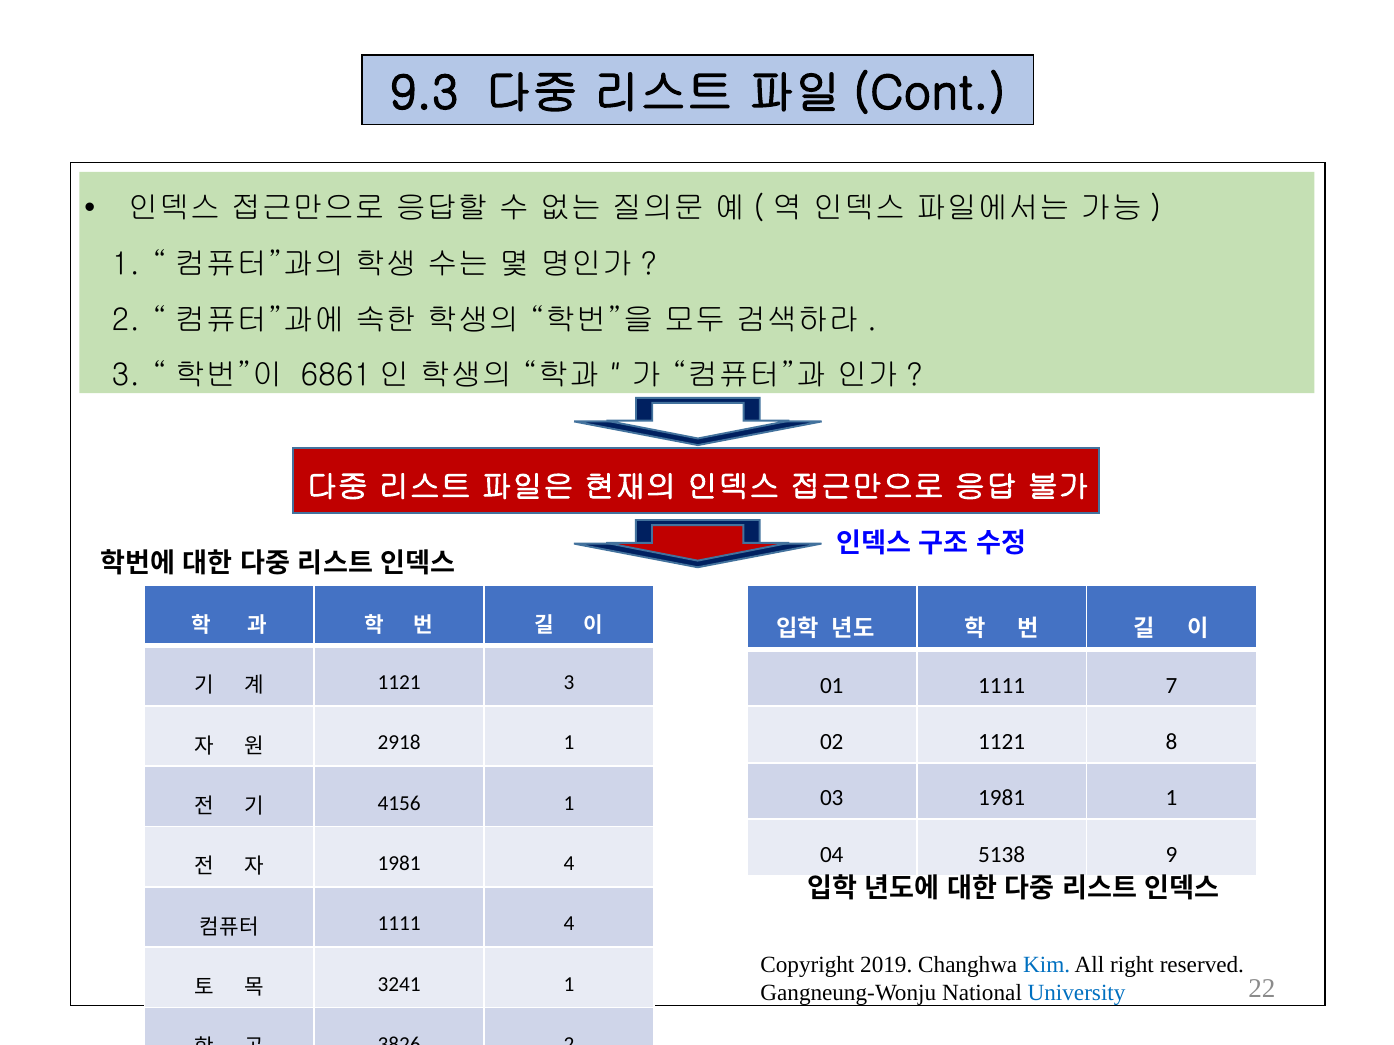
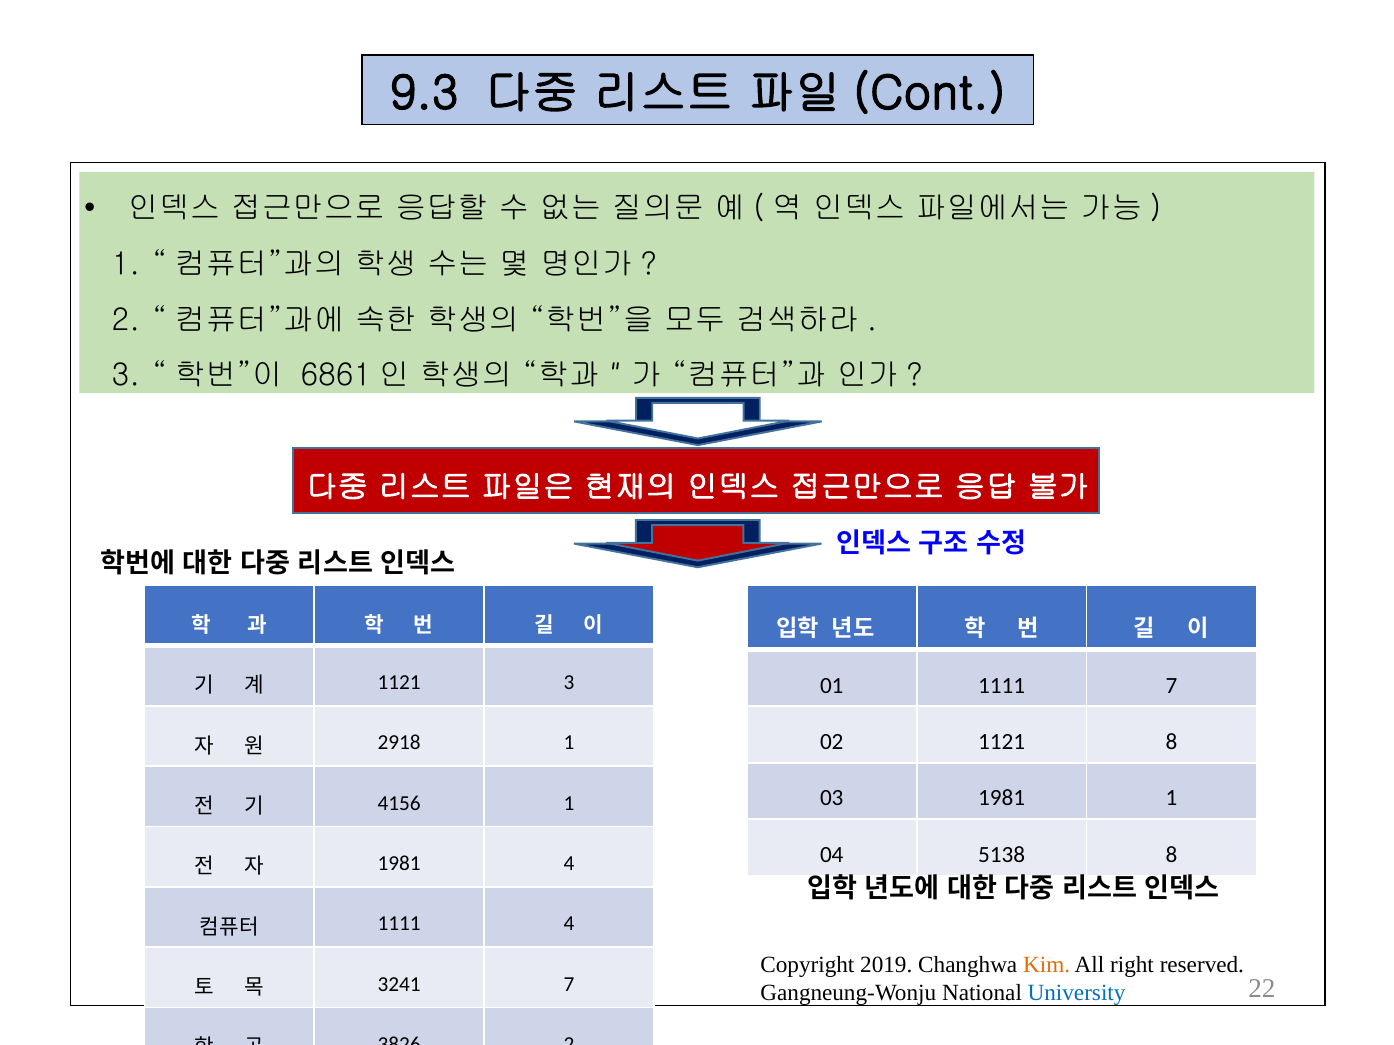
5138 9: 9 -> 8 (1172, 855)
Kim colour: blue -> orange (1047, 965)
3241 1: 1 -> 7 (569, 985)
